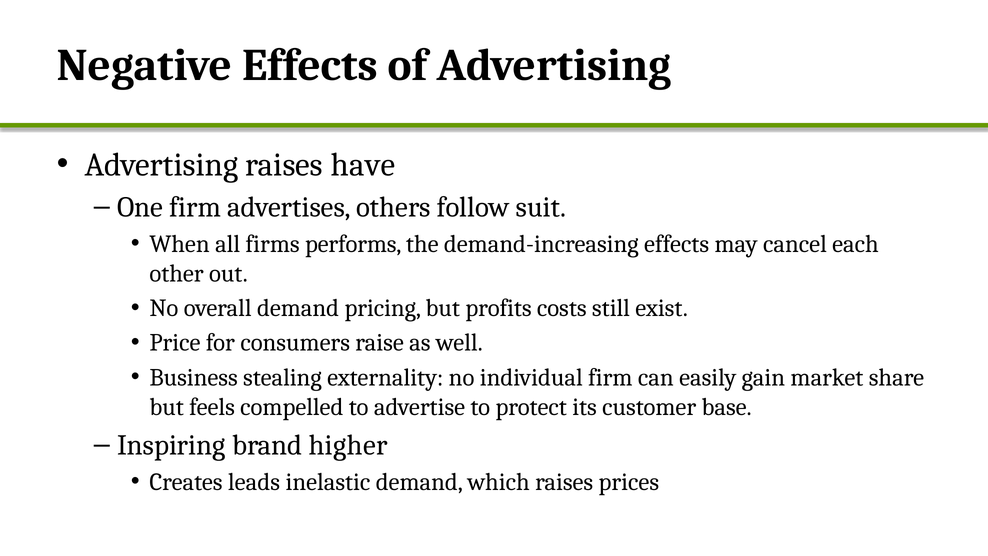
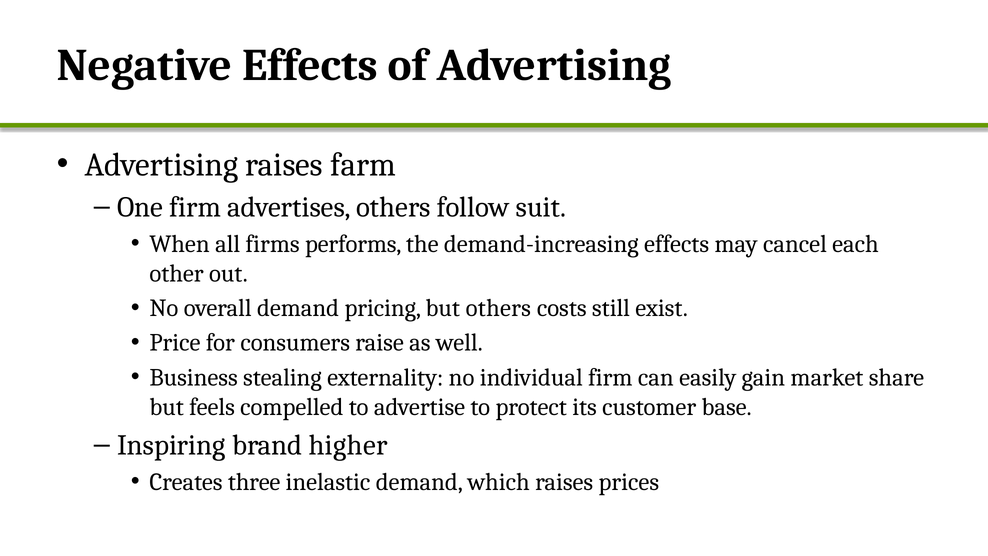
have: have -> farm (363, 165)
but profits: profits -> others (498, 308)
leads: leads -> three (254, 482)
